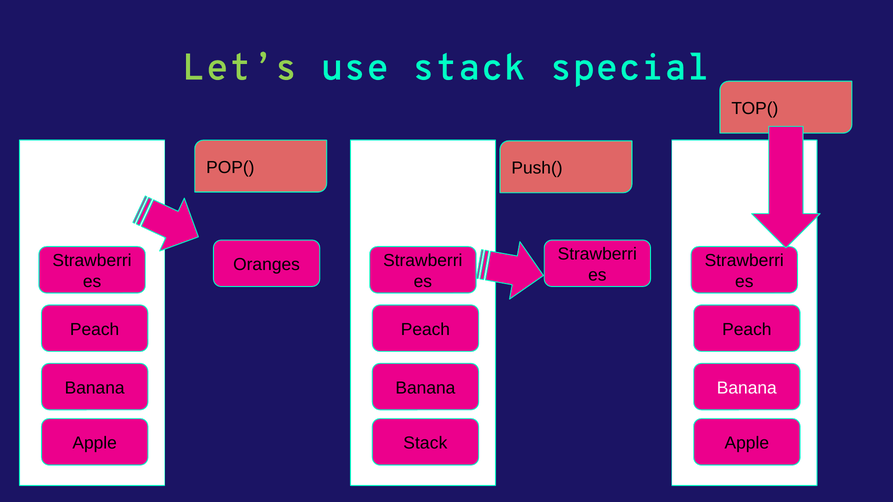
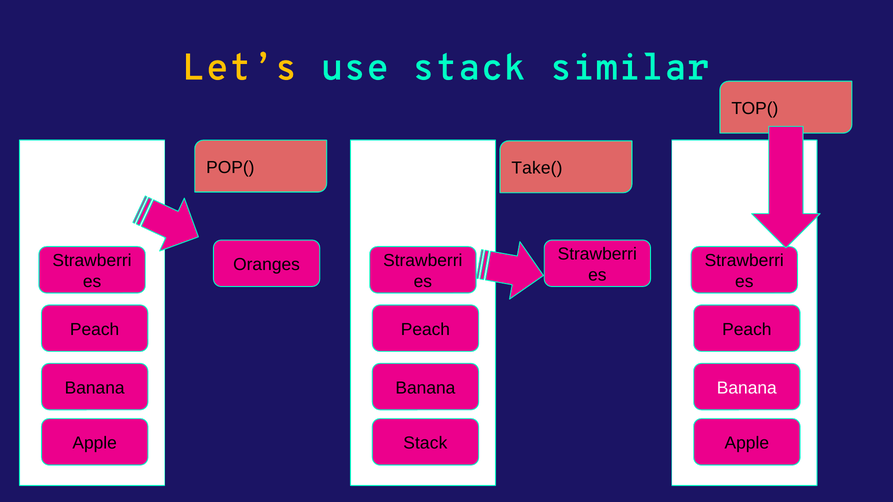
Let’s colour: light green -> yellow (240, 67)
special: special -> similar (630, 67)
Push(: Push( -> Take( (537, 168)
